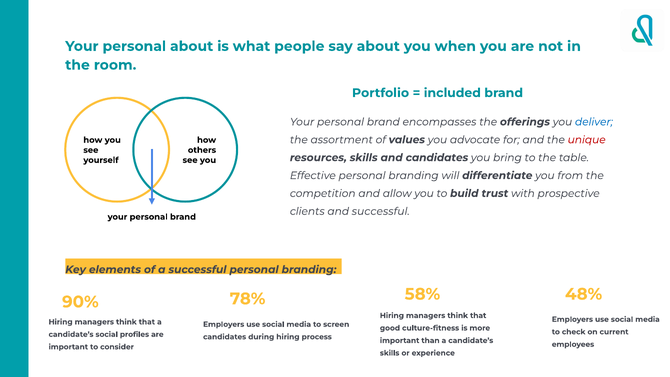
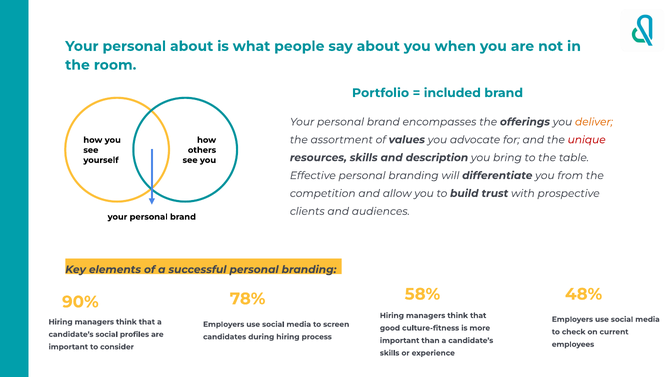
deliver colour: blue -> orange (594, 122)
and candidates: candidates -> description (437, 158)
and successful: successful -> audiences (381, 211)
